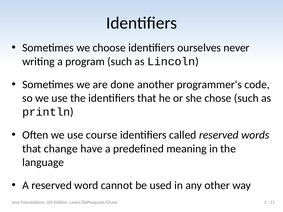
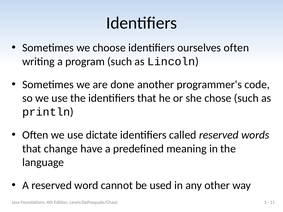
ourselves never: never -> often (236, 48)
course: course -> dictate (102, 135)
